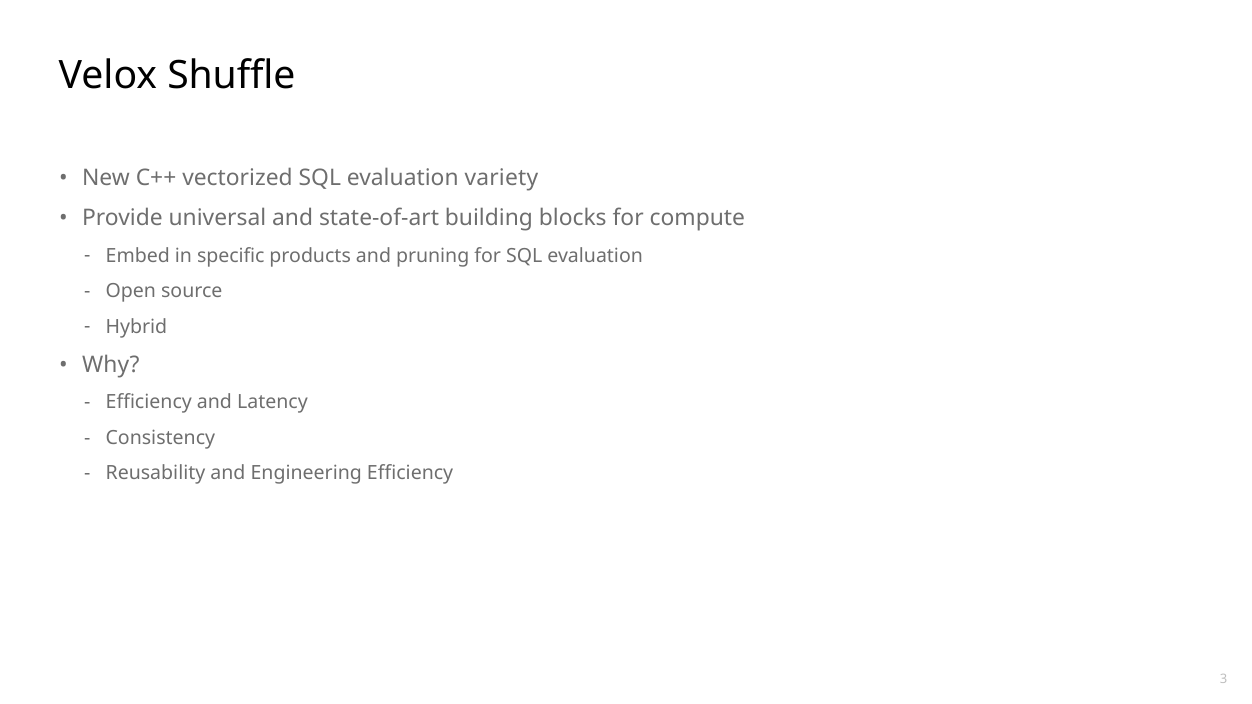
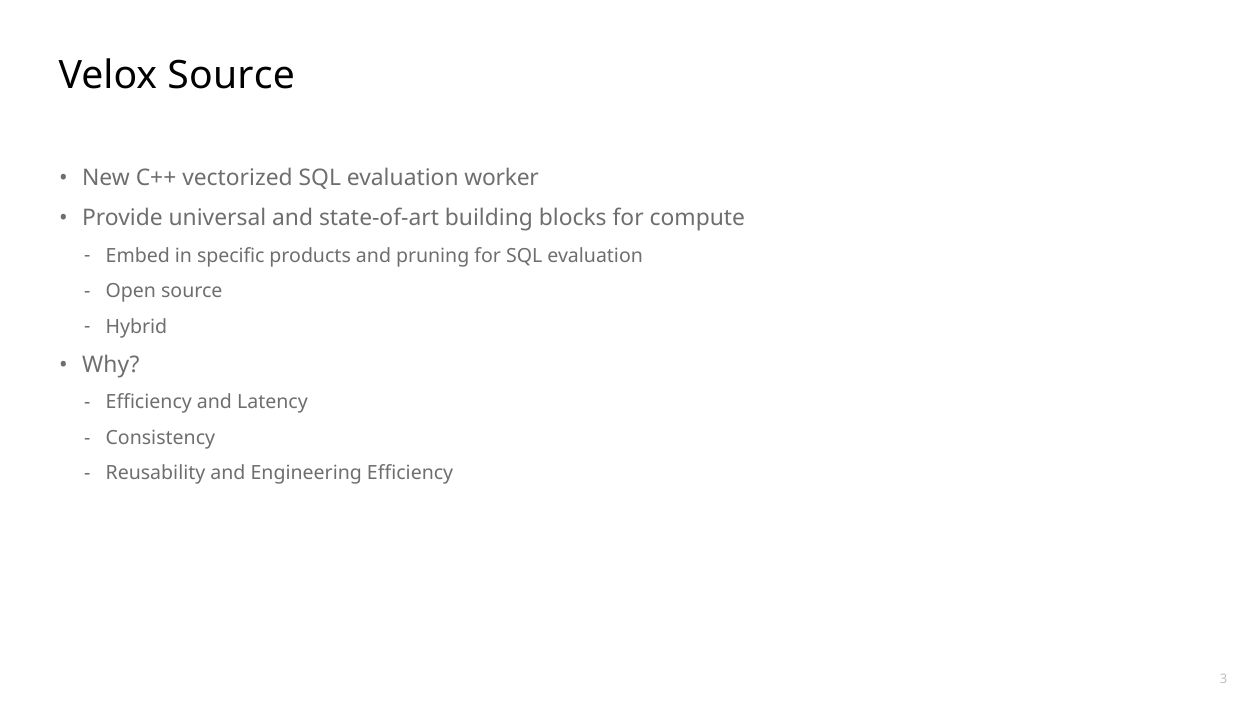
Velox Shuffle: Shuffle -> Source (231, 76)
variety: variety -> worker (502, 178)
